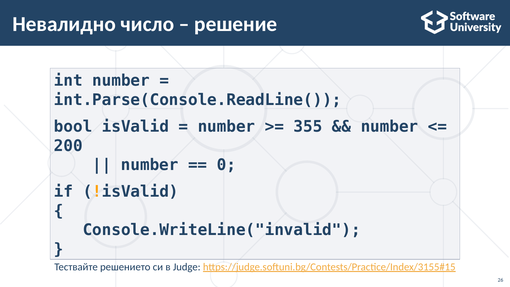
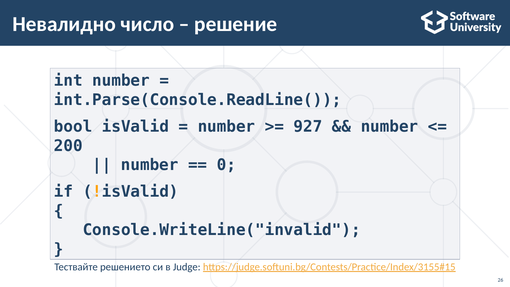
355: 355 -> 927 (308, 127)
